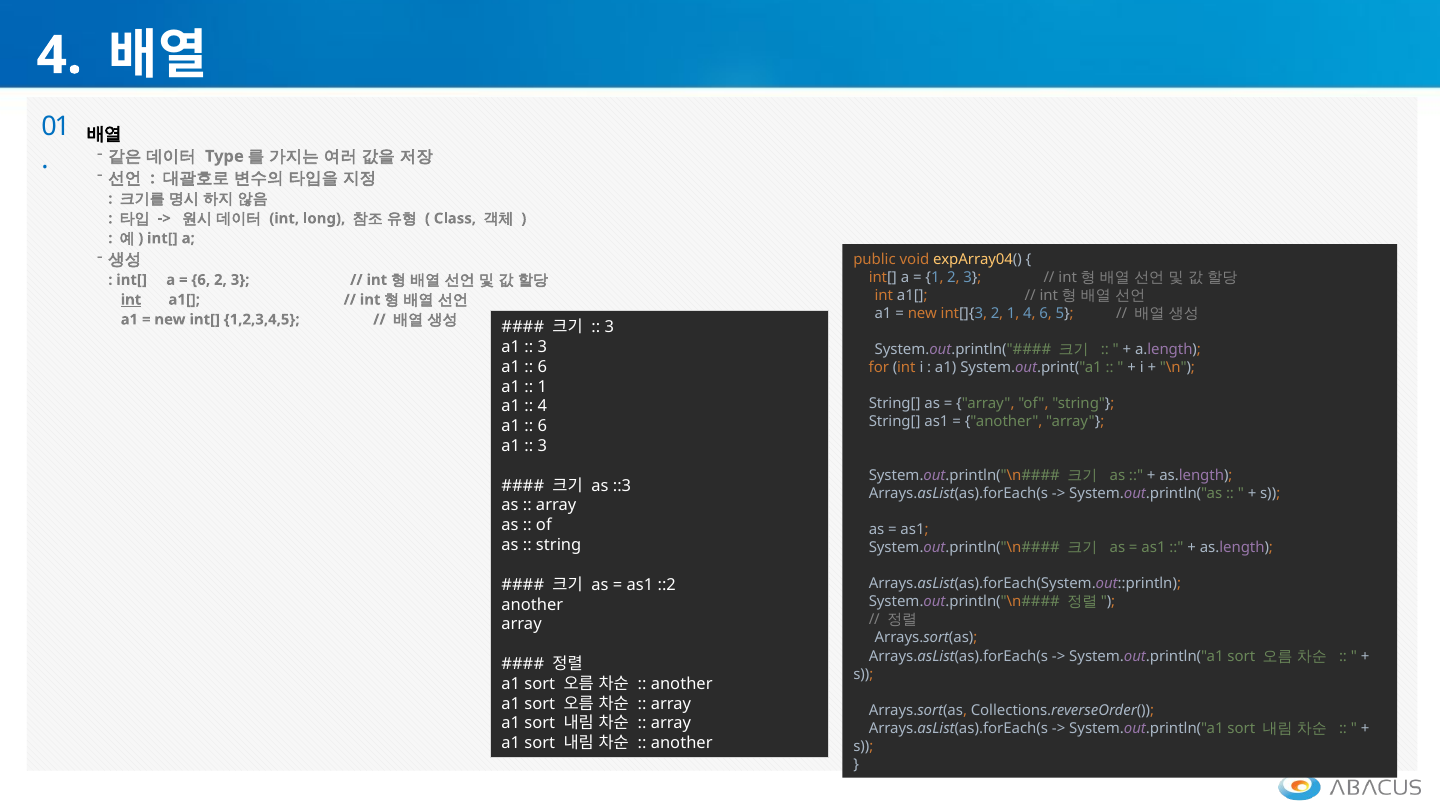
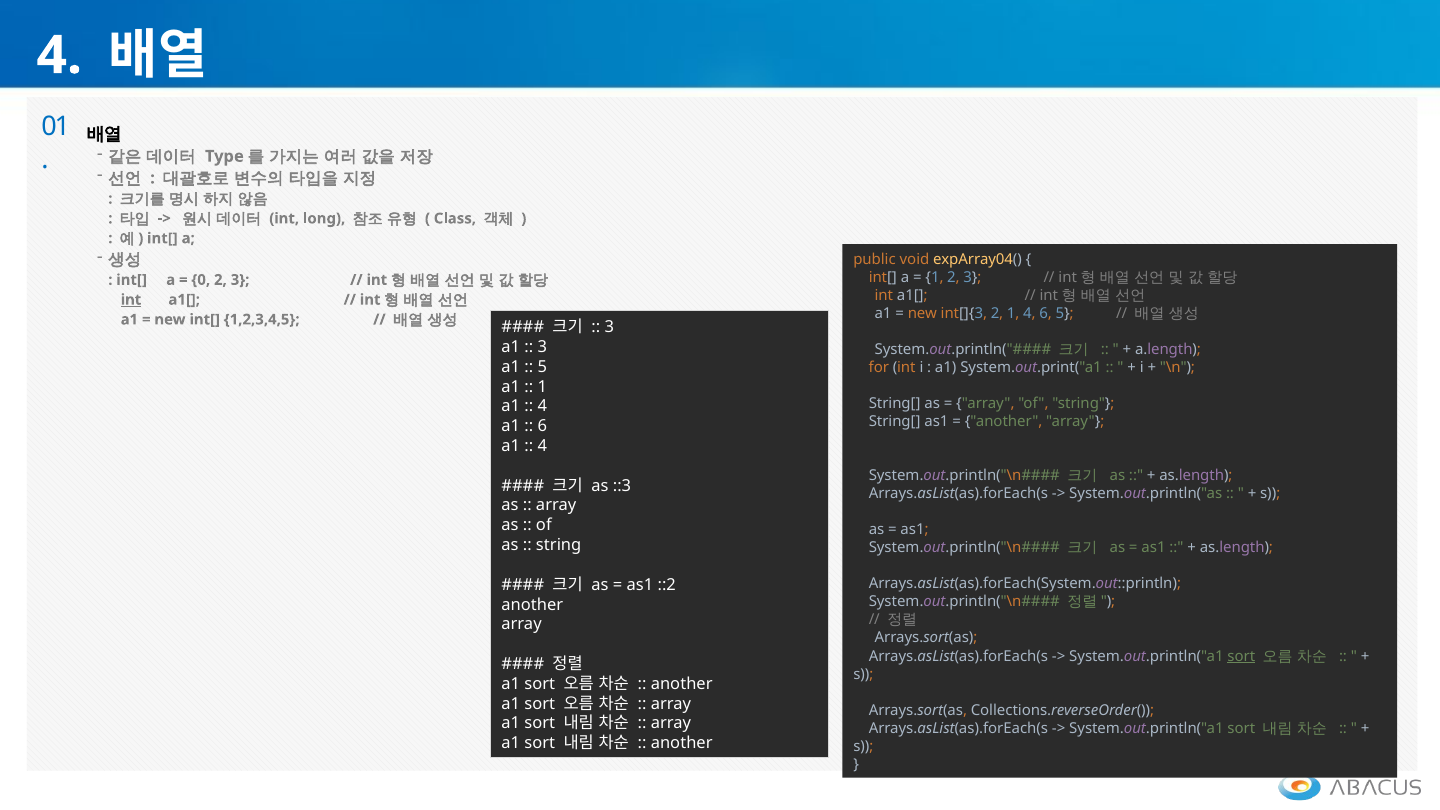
6: 6 -> 0 (201, 280)
6: 6 -> 5 (542, 367)
3: 3 -> 4 (542, 446)
sort underline: none -> present (1241, 656)
